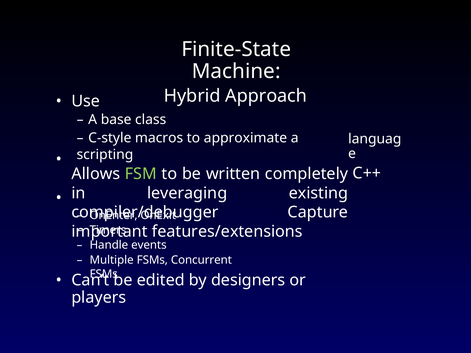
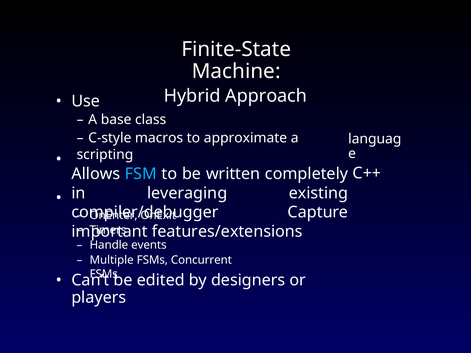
FSM colour: light green -> light blue (141, 174)
